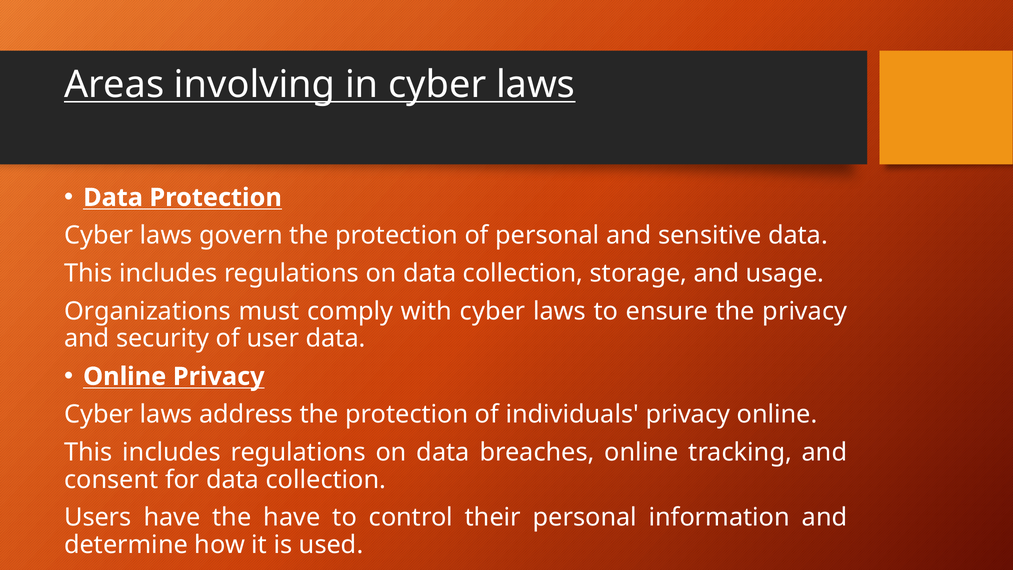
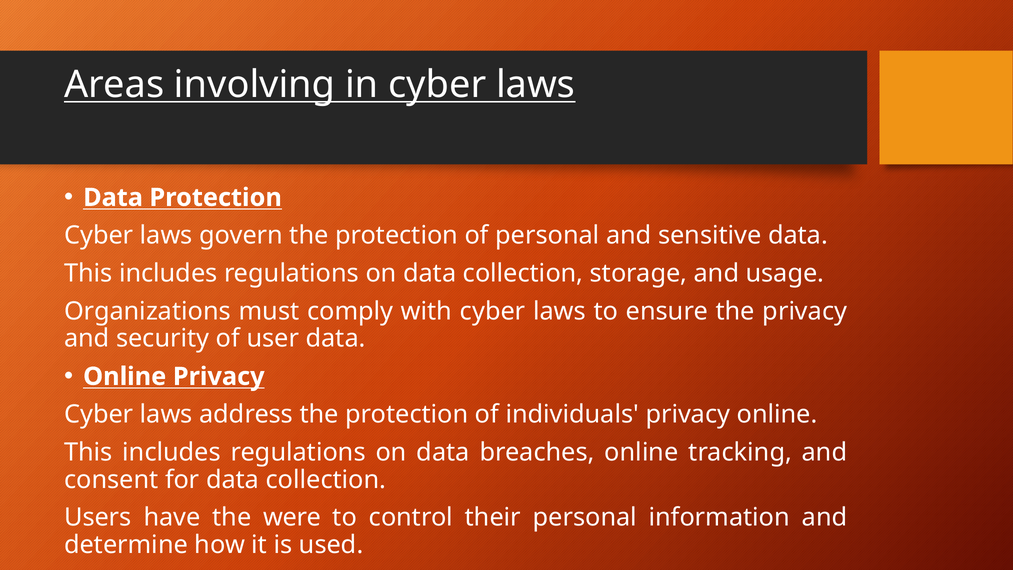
the have: have -> were (292, 517)
